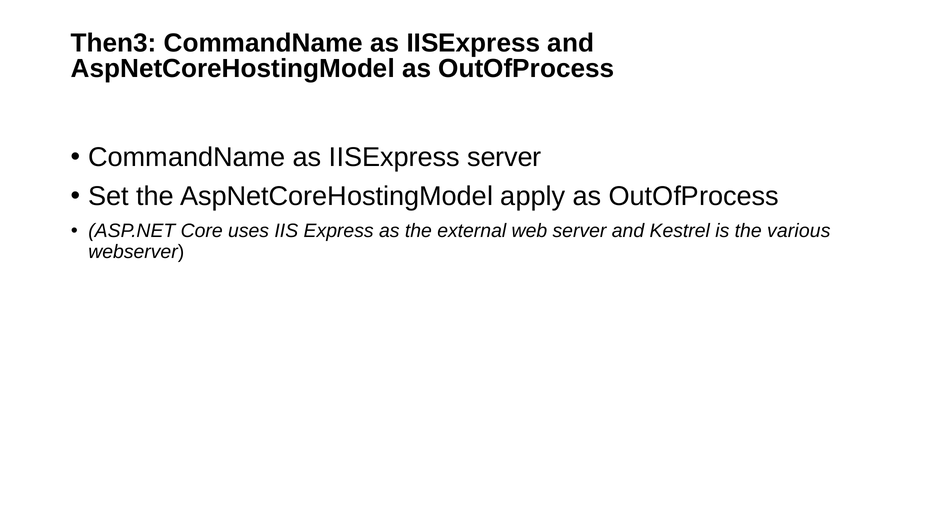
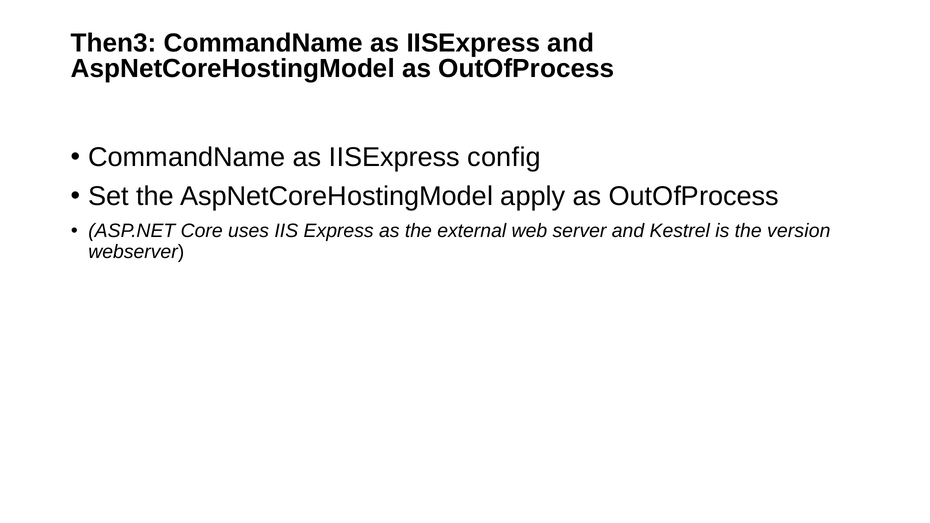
IISExpress server: server -> config (504, 157)
various: various -> version (799, 231)
